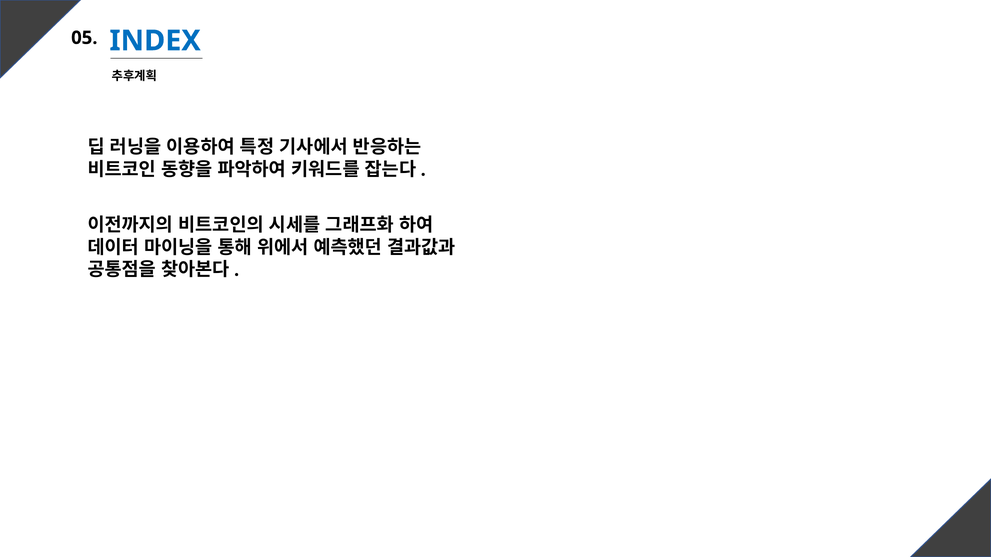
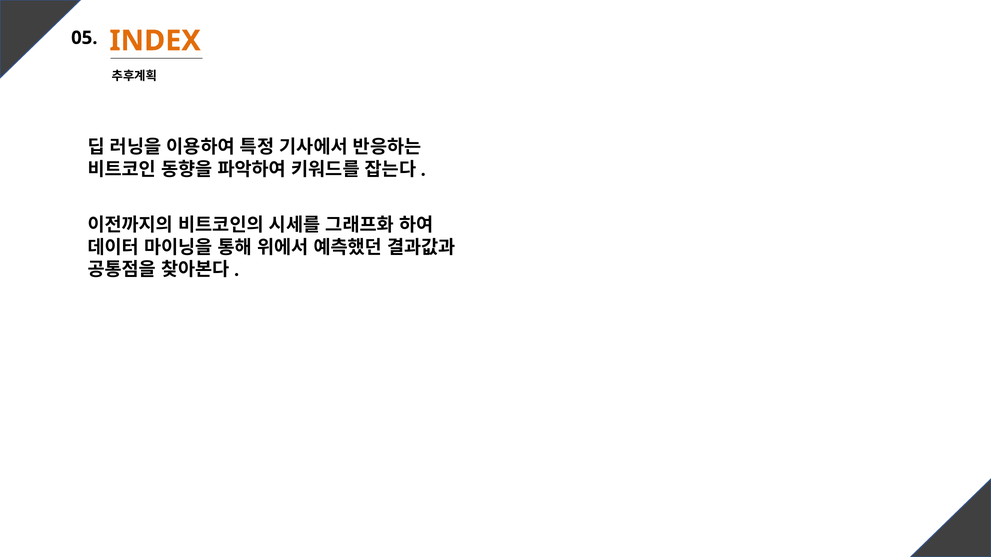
INDEX colour: blue -> orange (155, 41)
